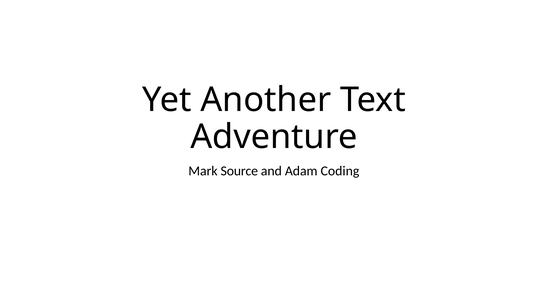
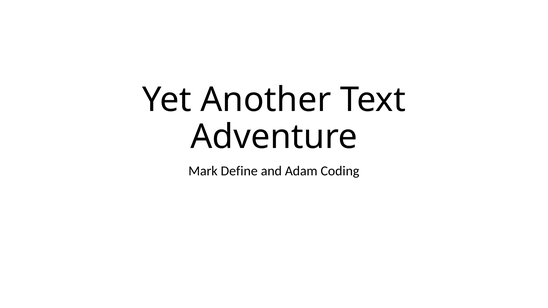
Source: Source -> Define (239, 171)
